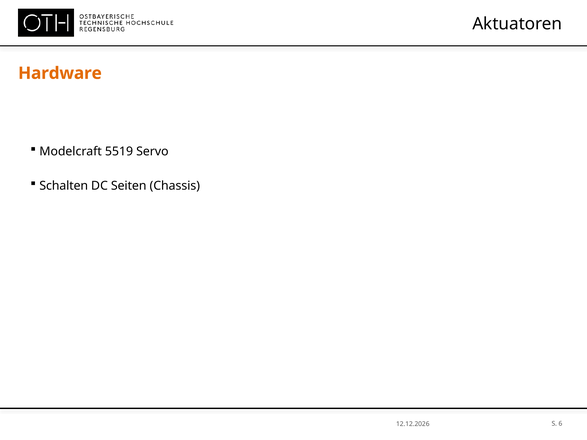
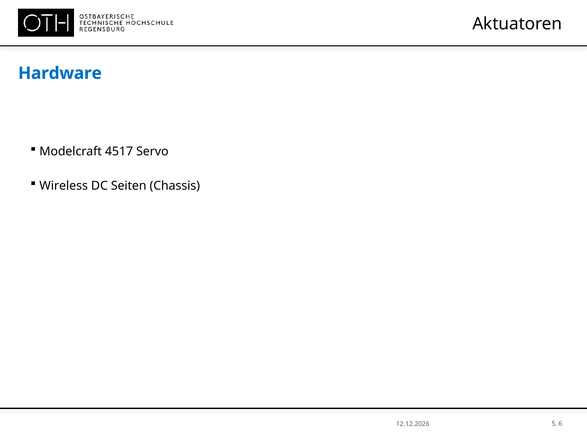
Hardware colour: orange -> blue (60, 73)
5519: 5519 -> 4517 (119, 152)
Schalten: Schalten -> Wireless (64, 186)
